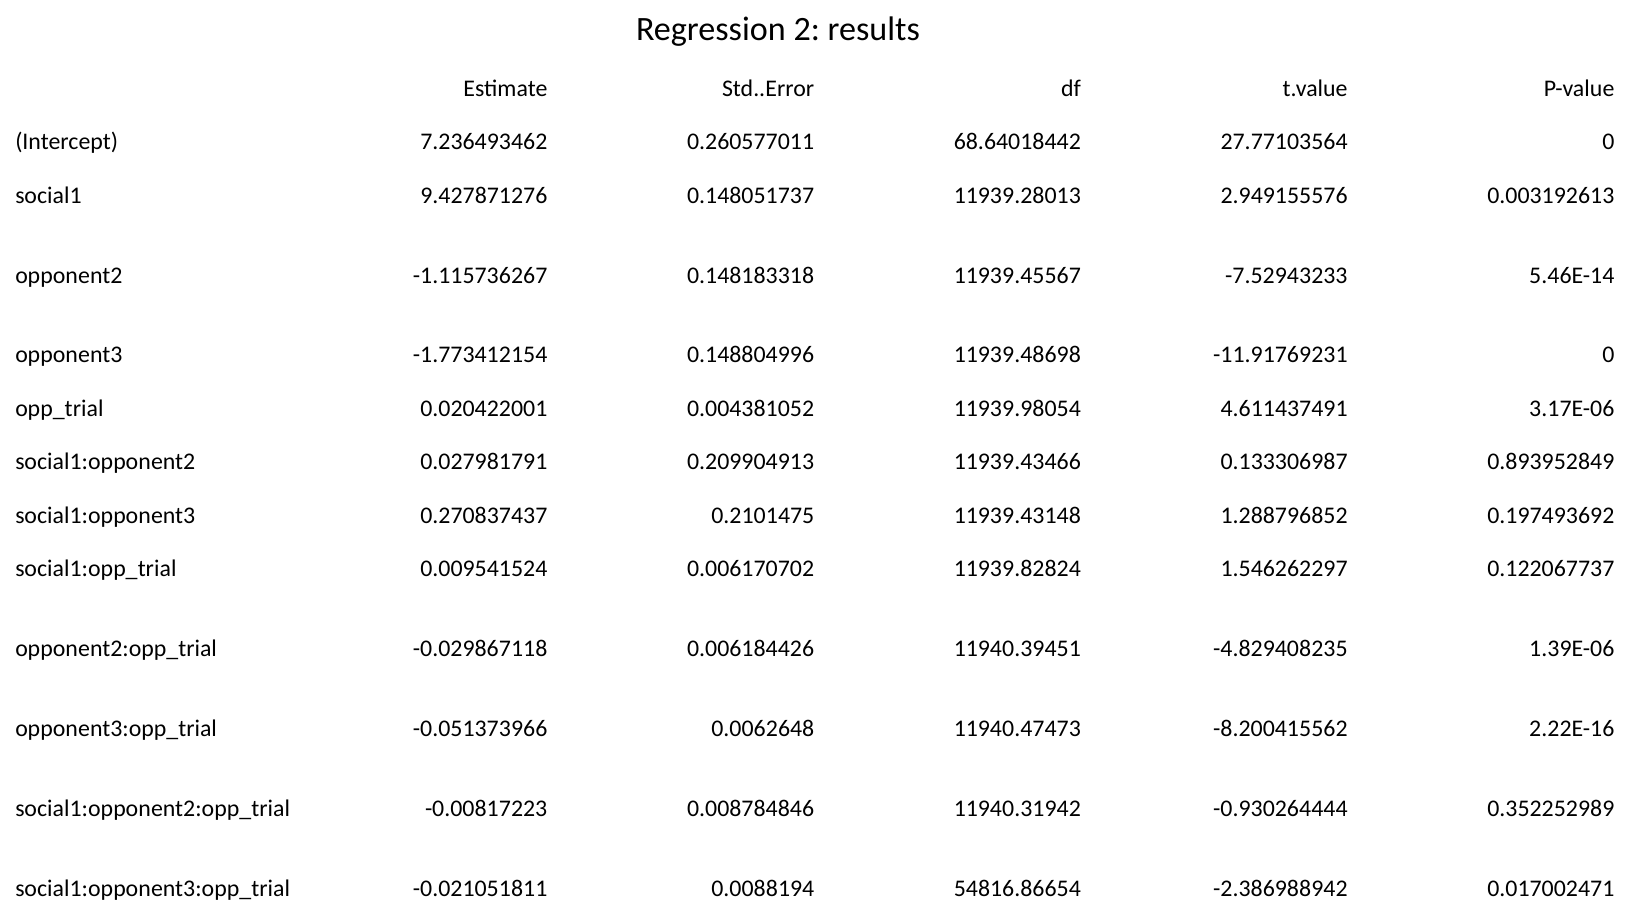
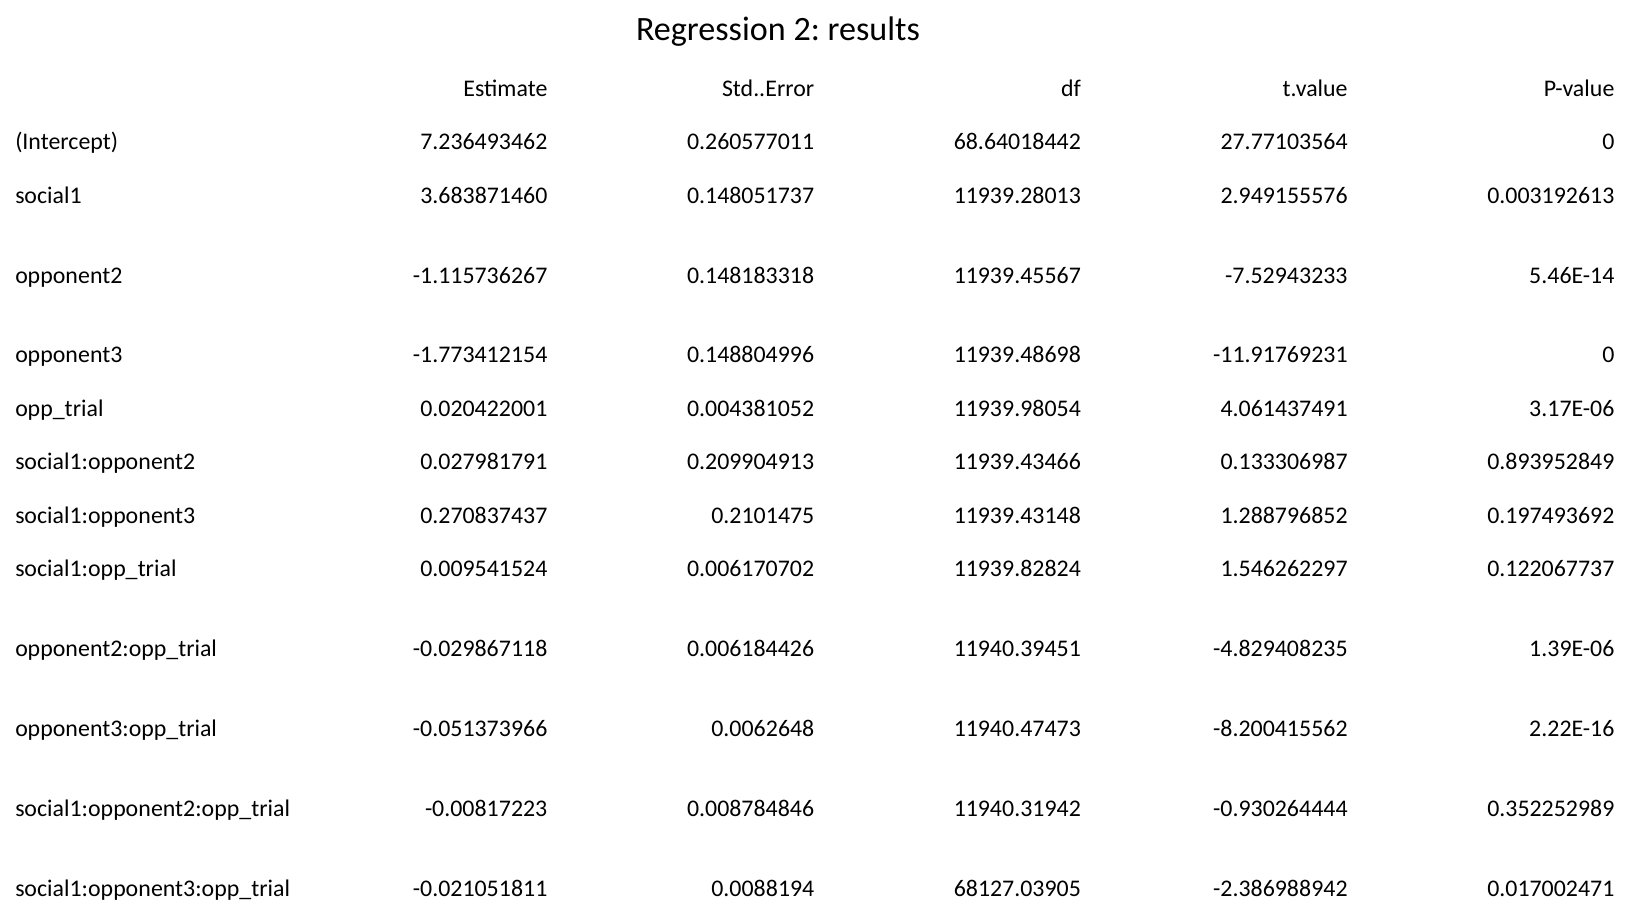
9.427871276: 9.427871276 -> 3.683871460 (484, 195)
4.611437491: 4.611437491 -> 4.061437491 (1284, 409)
54816.86654: 54816.86654 -> 68127.03905 (1017, 889)
